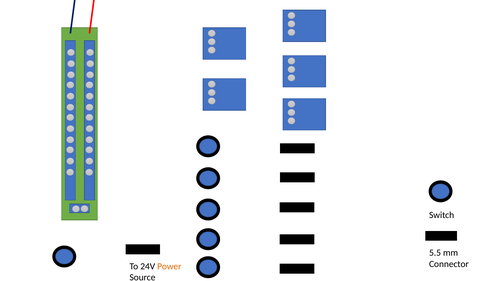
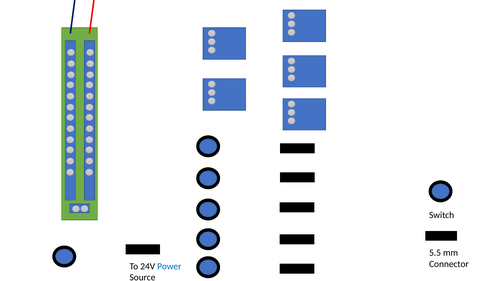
Power colour: orange -> blue (169, 267)
